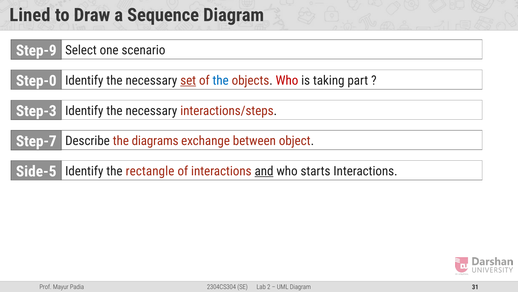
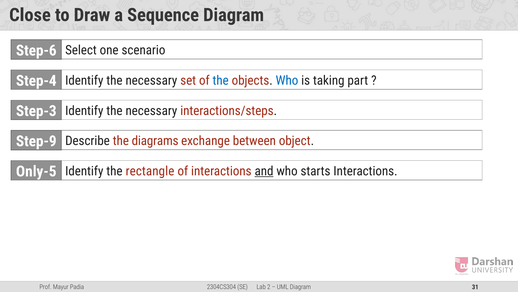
Lined: Lined -> Close (30, 15)
Step-9: Step-9 -> Step-6 (36, 50)
Step-0: Step-0 -> Step-4 (36, 81)
set underline: present -> none (188, 80)
Who colour: red -> blue (287, 80)
Step-7: Step-7 -> Step-9 (36, 141)
Side-5: Side-5 -> Only-5 (36, 171)
